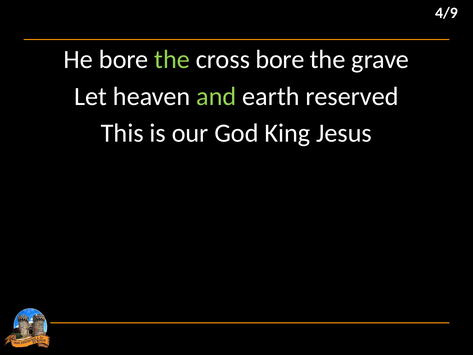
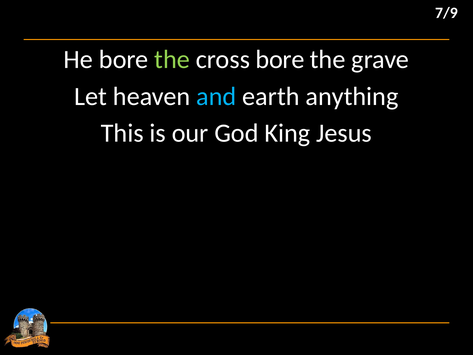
4/9: 4/9 -> 7/9 (446, 13)
and colour: light green -> light blue (216, 96)
reserved: reserved -> anything (352, 96)
